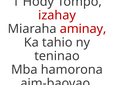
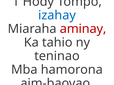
izahay colour: red -> blue (57, 15)
